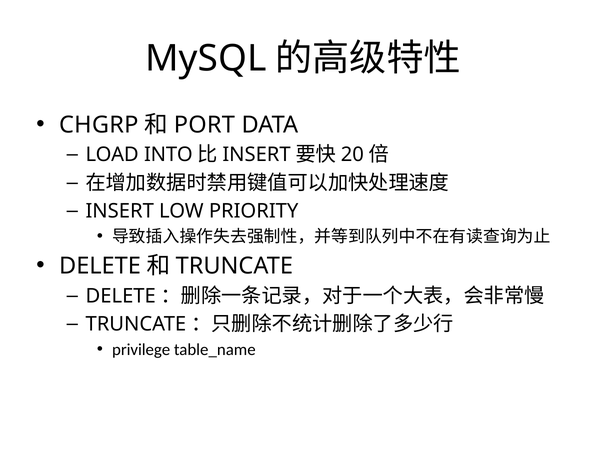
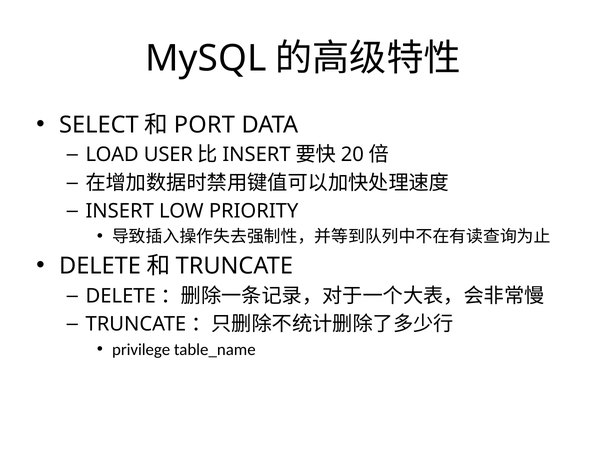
CHGRP: CHGRP -> SELECT (99, 125)
INTO: INTO -> USER (168, 155)
